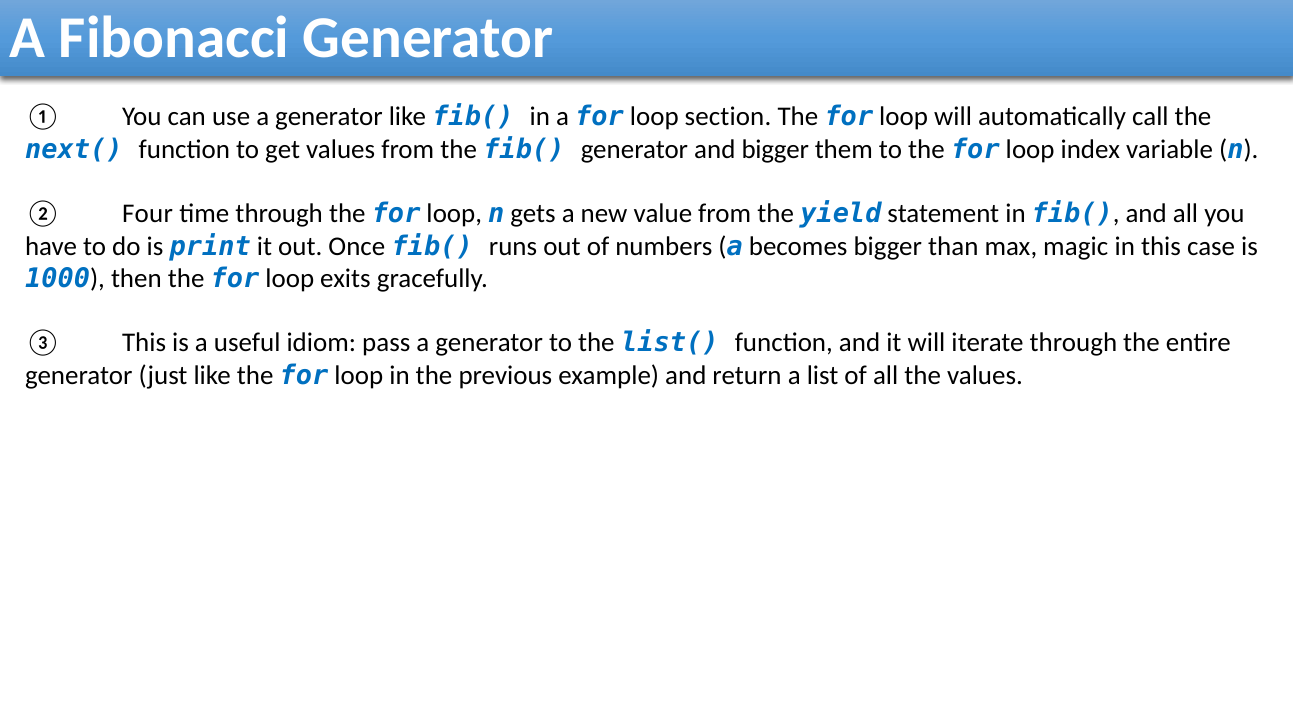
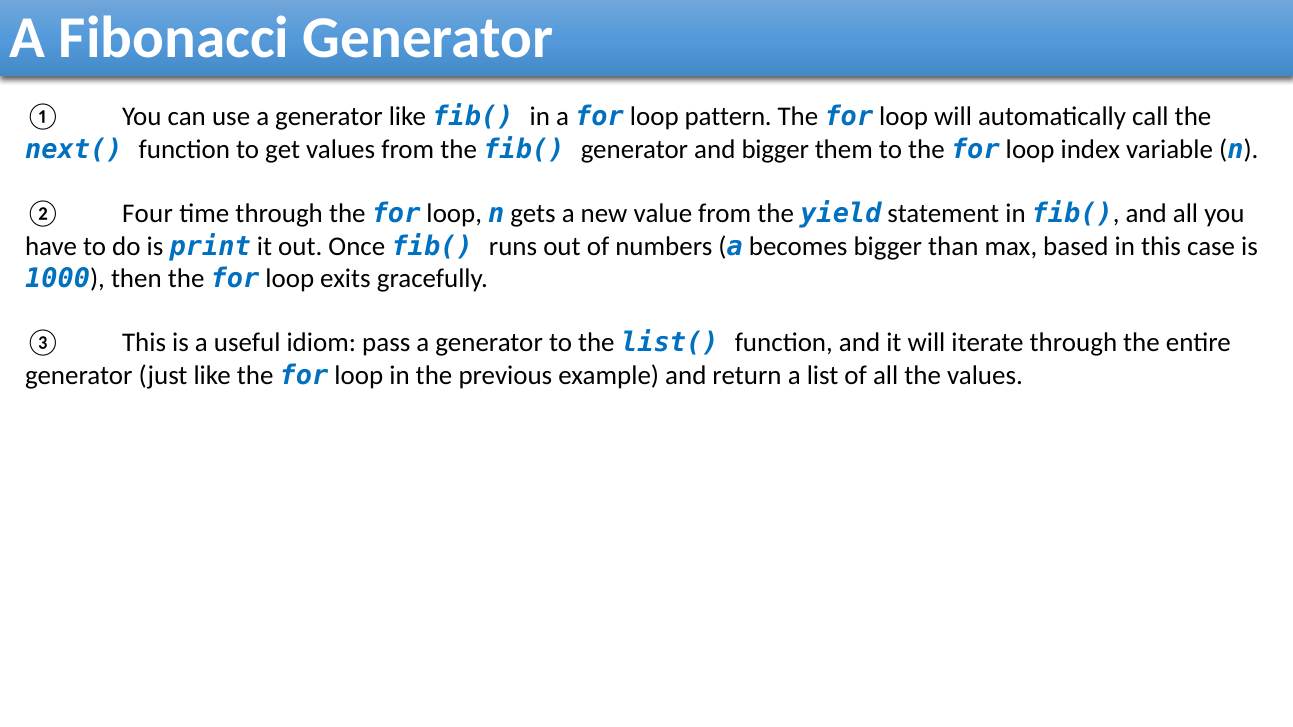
section: section -> pattern (728, 117)
magic: magic -> based (1076, 246)
